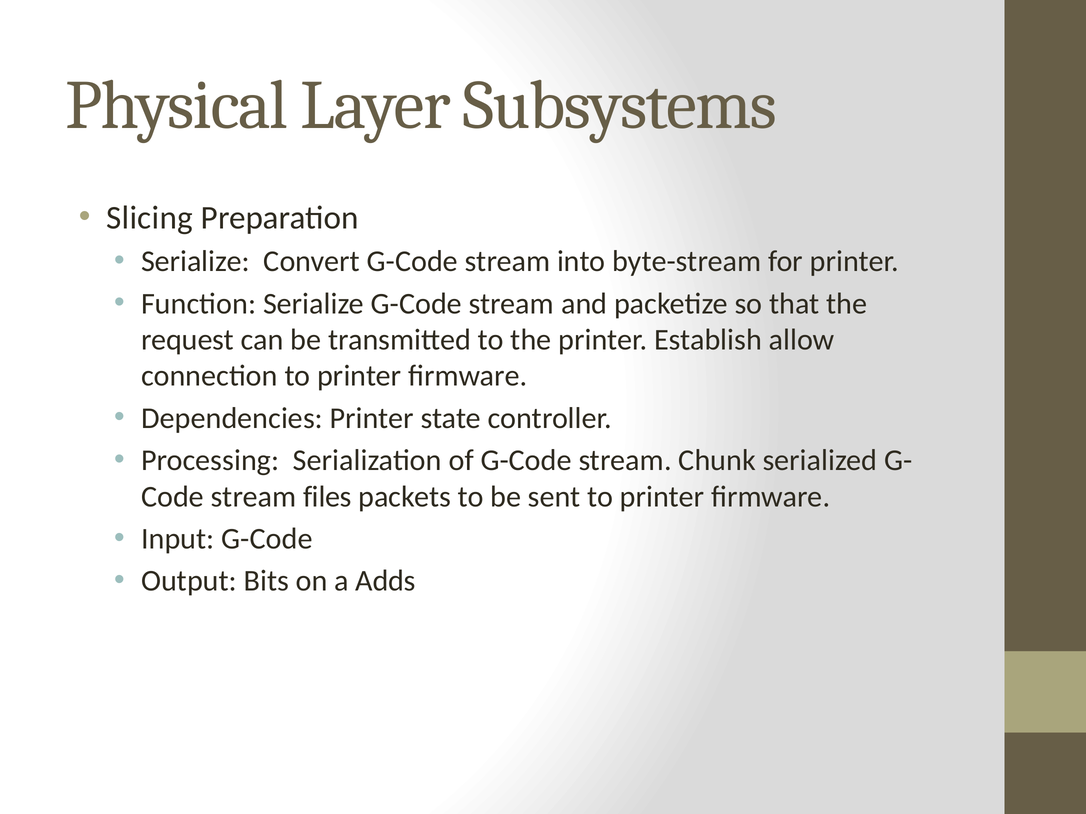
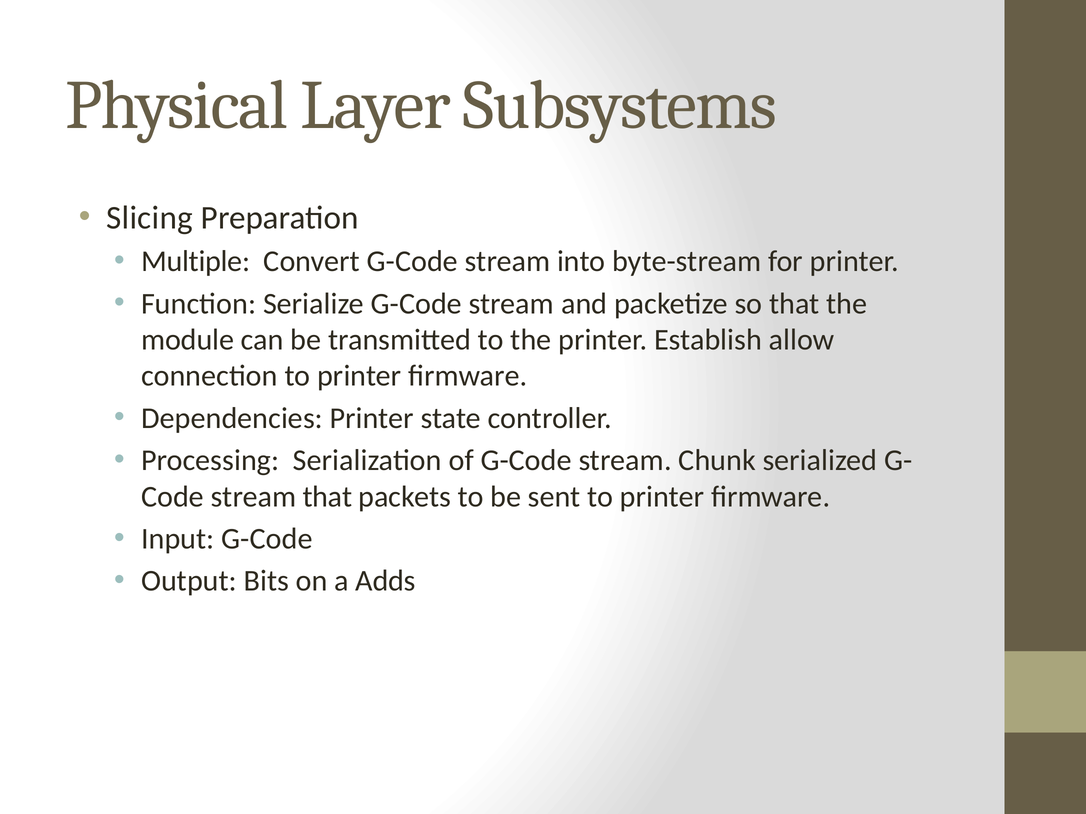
Serialize: Serialize -> Multiple (196, 262)
request: request -> module (188, 340)
stream files: files -> that (327, 497)
